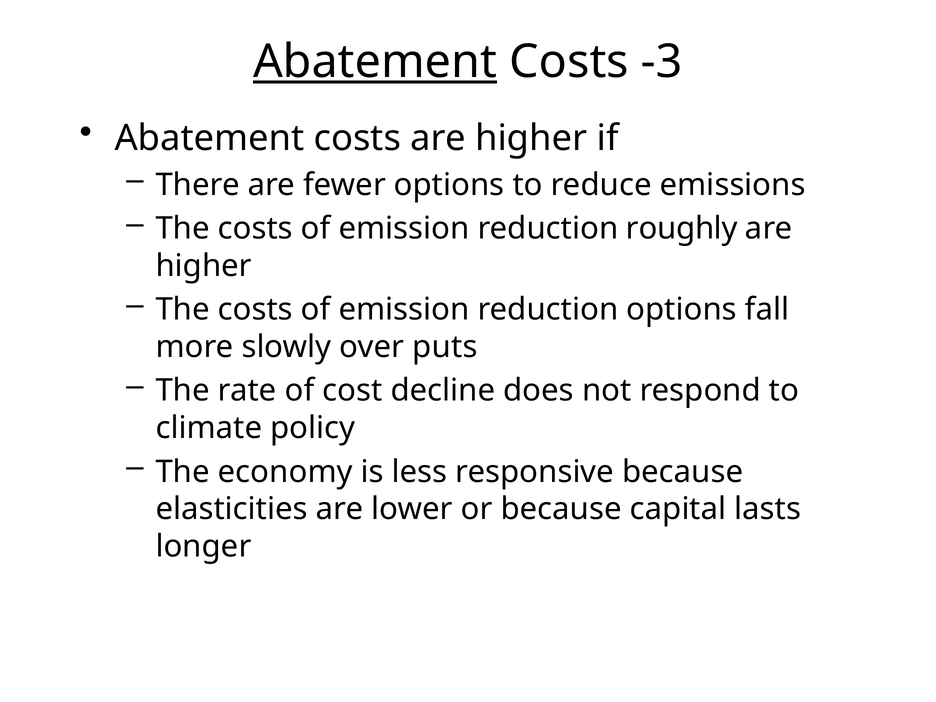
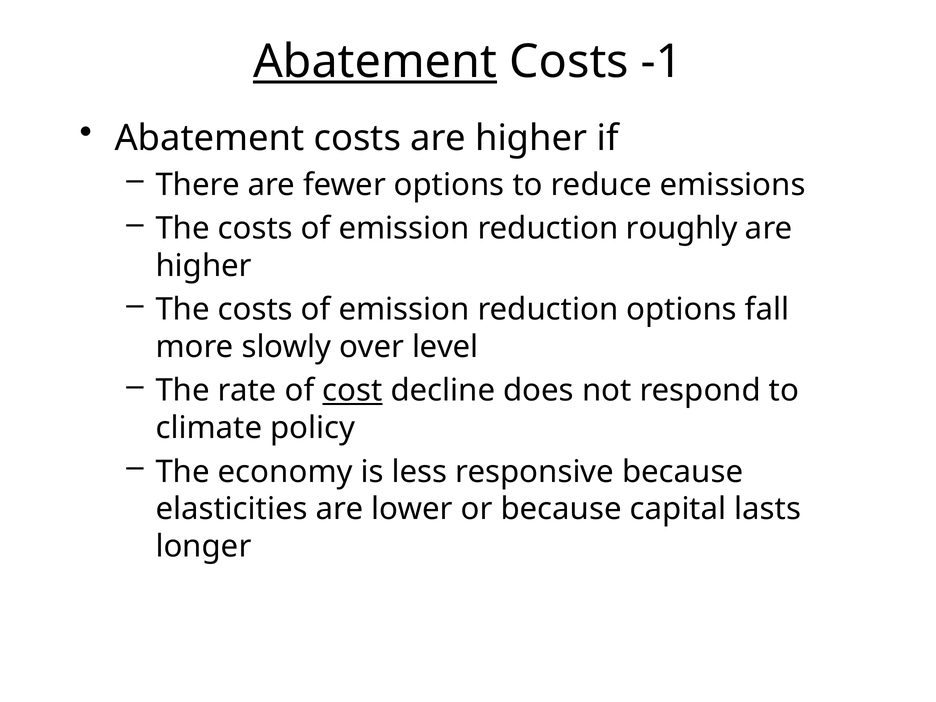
-3: -3 -> -1 (662, 62)
puts: puts -> level (445, 347)
cost underline: none -> present (352, 391)
